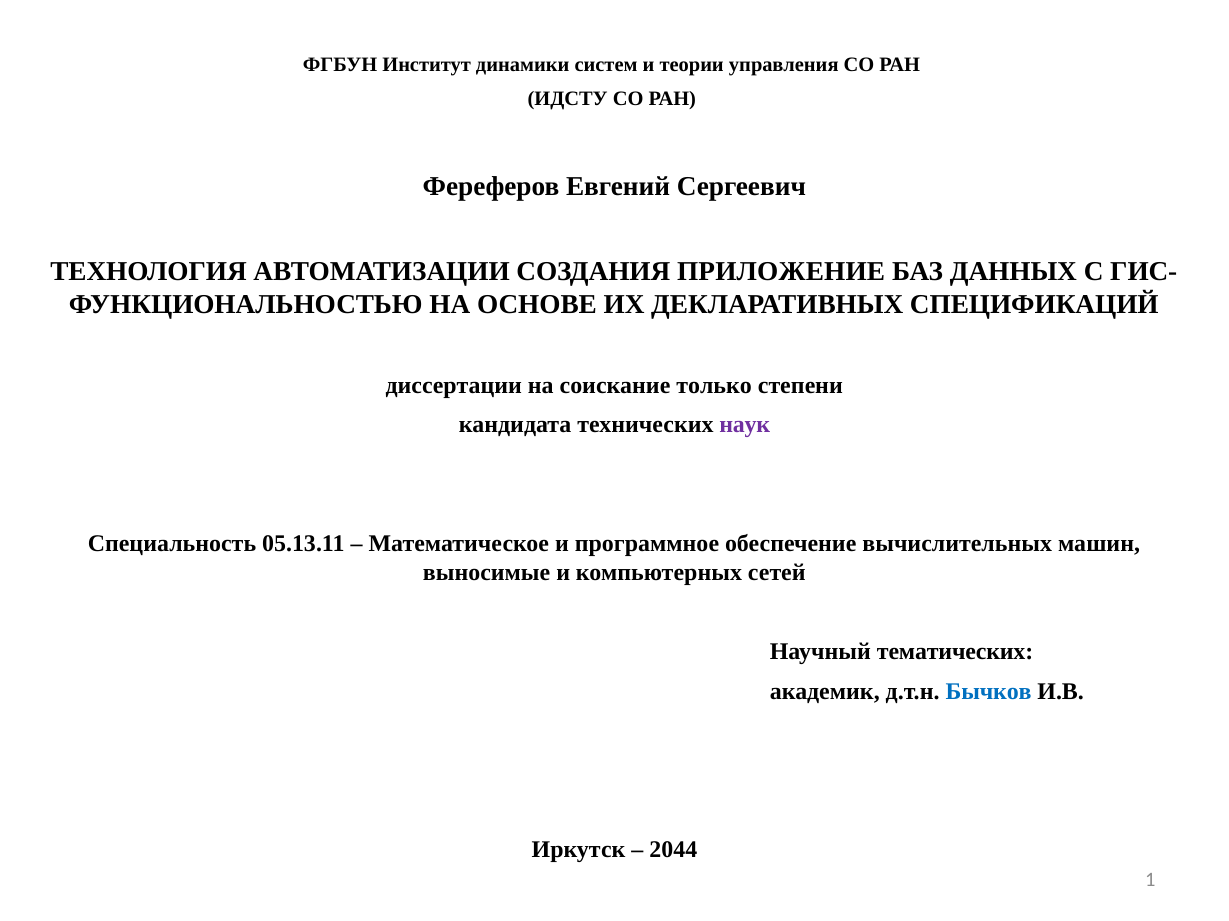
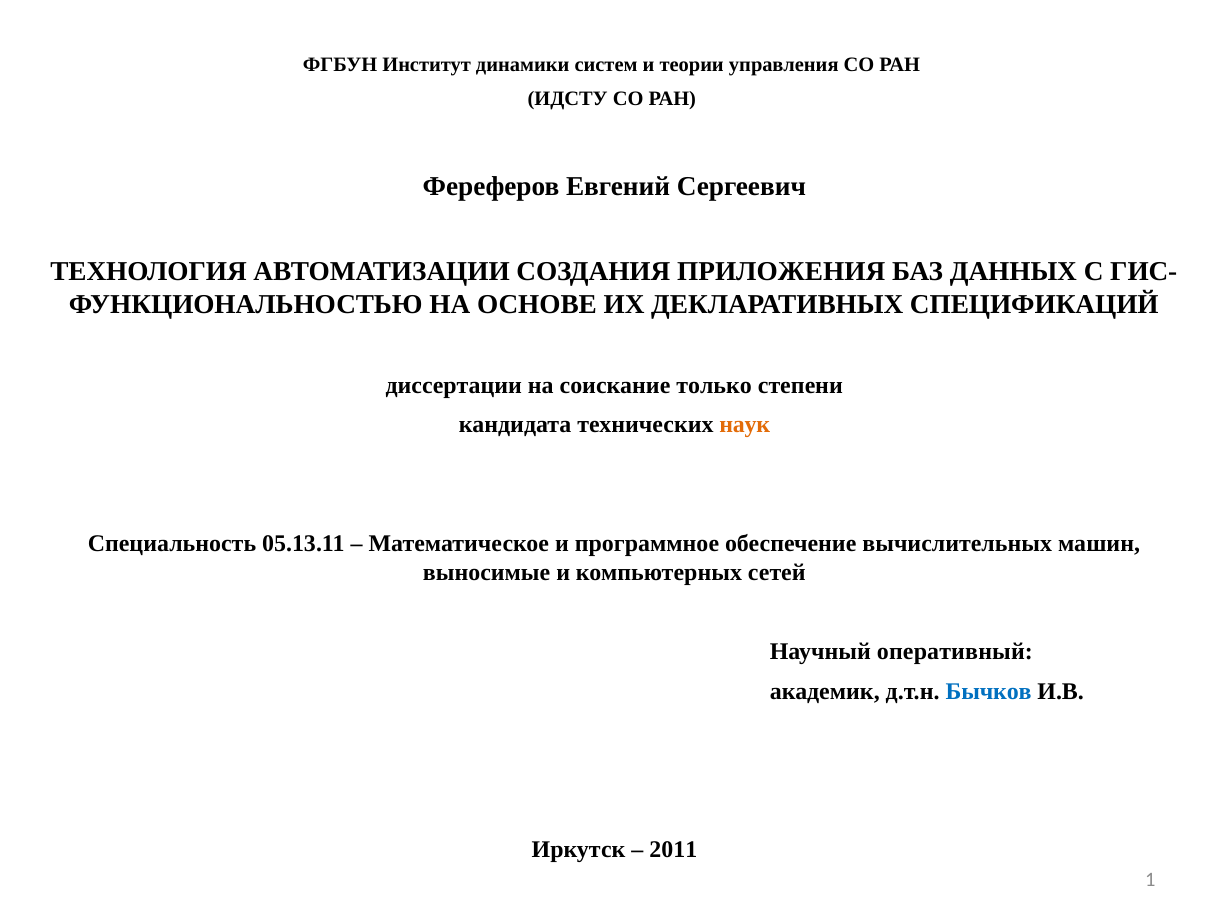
ПРИЛОЖЕНИЕ: ПРИЛОЖЕНИЕ -> ПРИЛОЖЕНИЯ (781, 272)
наук colour: purple -> orange (745, 425)
тематических: тематических -> оперативный (955, 652)
2044: 2044 -> 2011 (673, 850)
